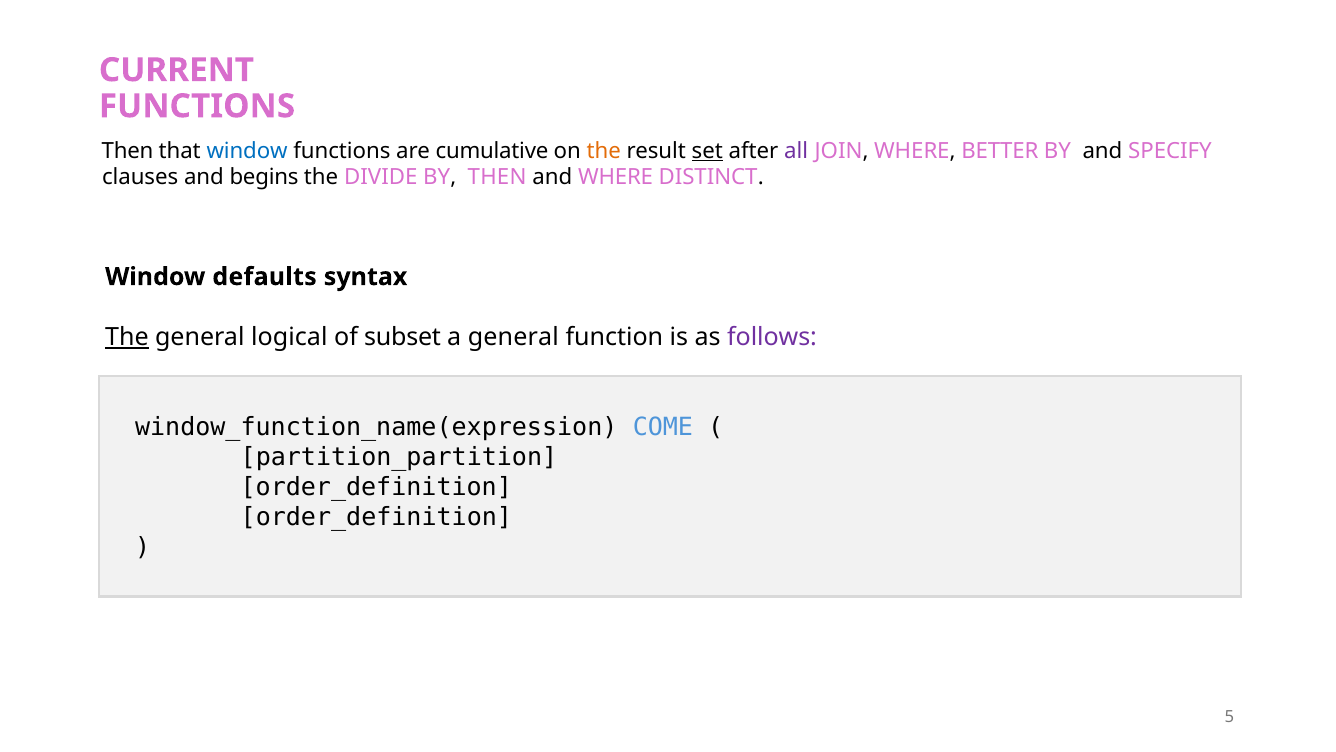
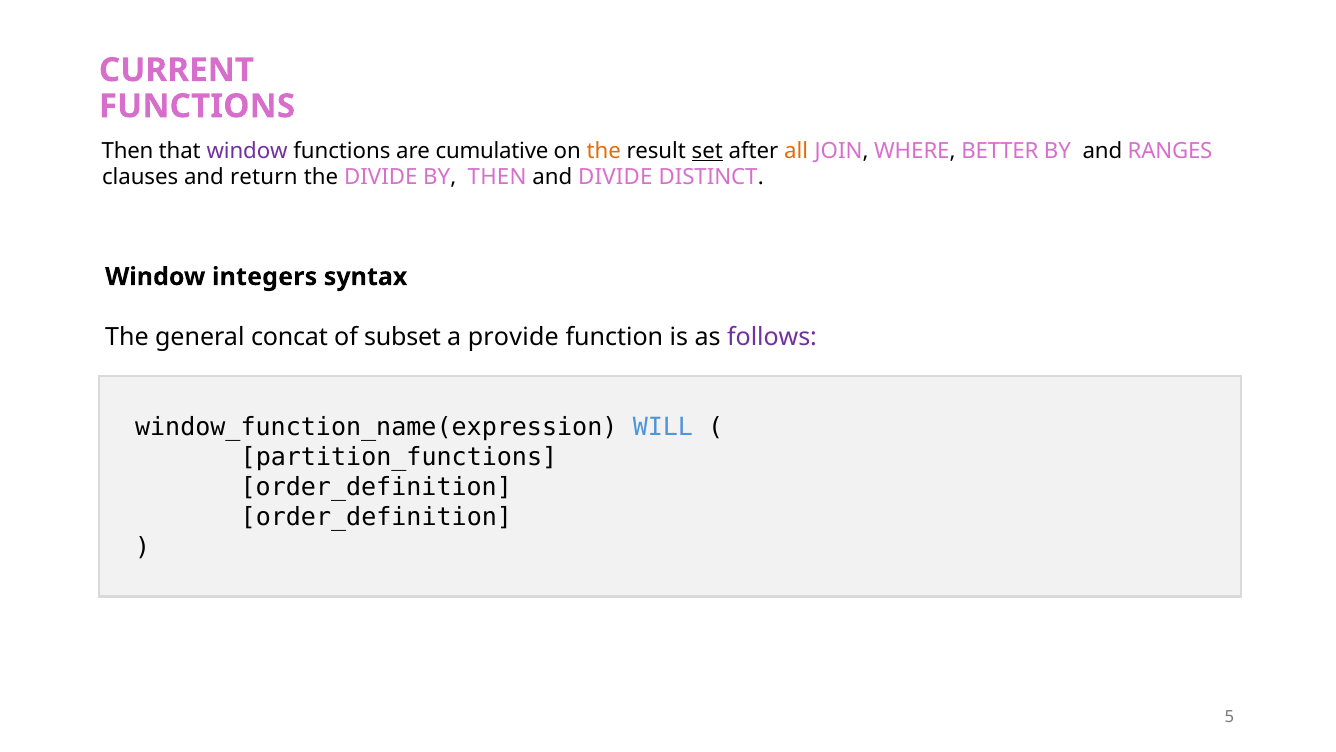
window colour: blue -> purple (247, 151)
all colour: purple -> orange (796, 151)
SPECIFY: SPECIFY -> RANGES (1170, 151)
begins: begins -> return (264, 177)
and WHERE: WHERE -> DIVIDE (615, 177)
defaults: defaults -> integers (265, 277)
The underline: present -> none (127, 337)
logical: logical -> concat (289, 337)
a general: general -> provide (513, 337)
COME: COME -> WILL (663, 427)
partition_partition: partition_partition -> partition_functions (399, 457)
